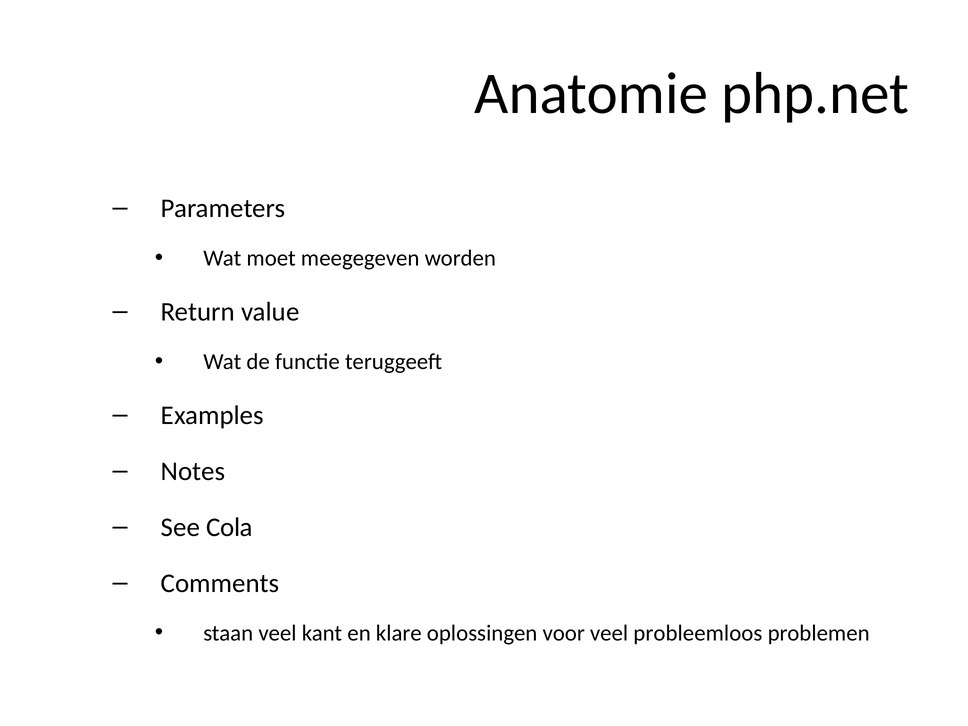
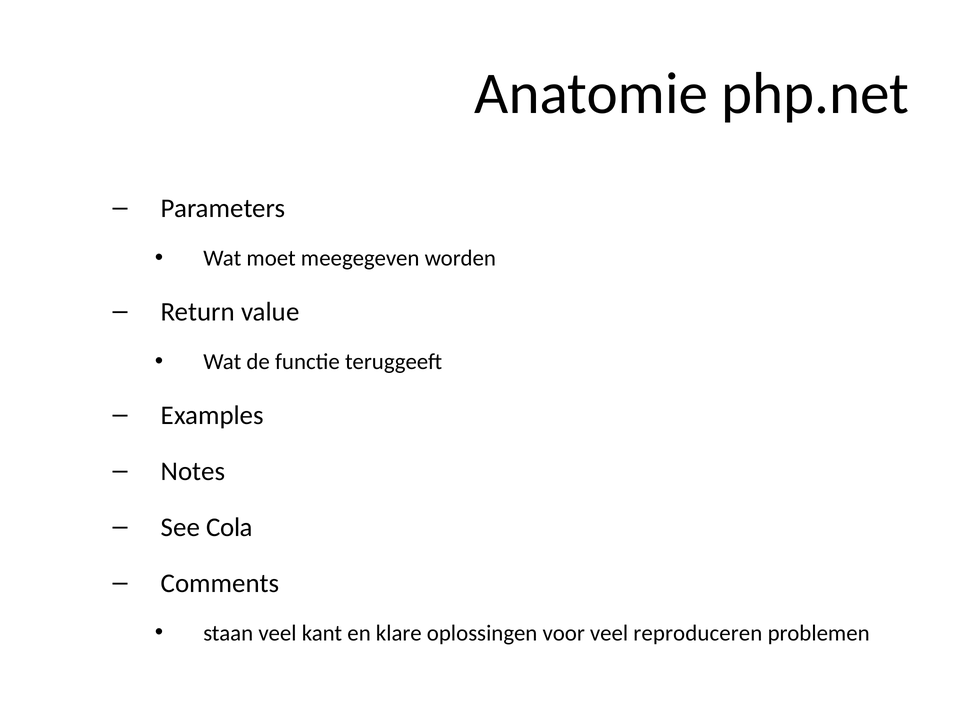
probleemloos: probleemloos -> reproduceren (698, 633)
